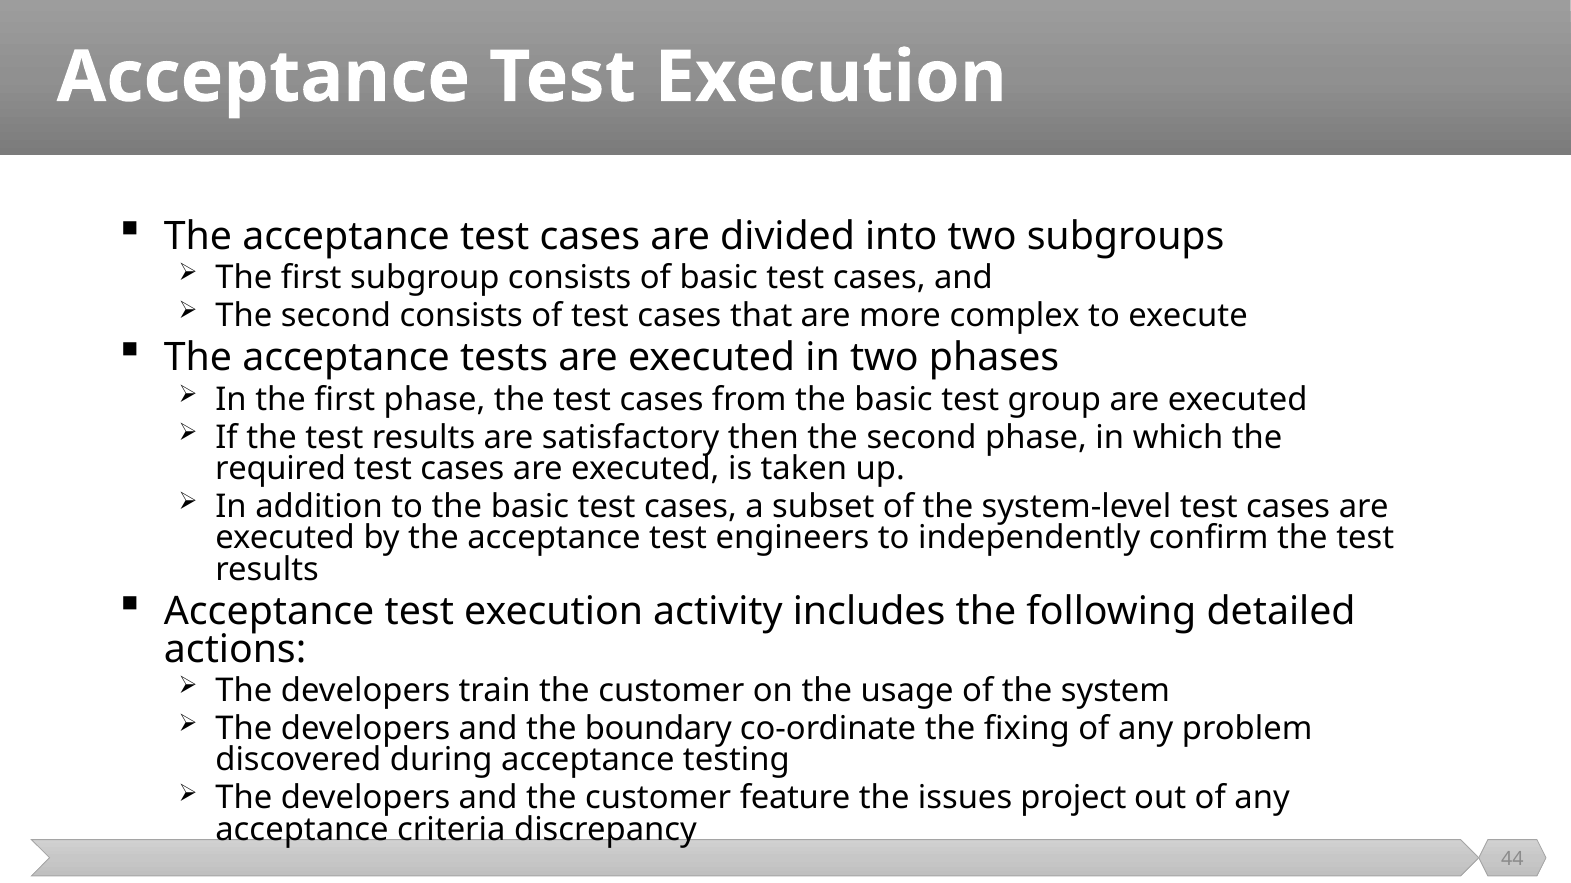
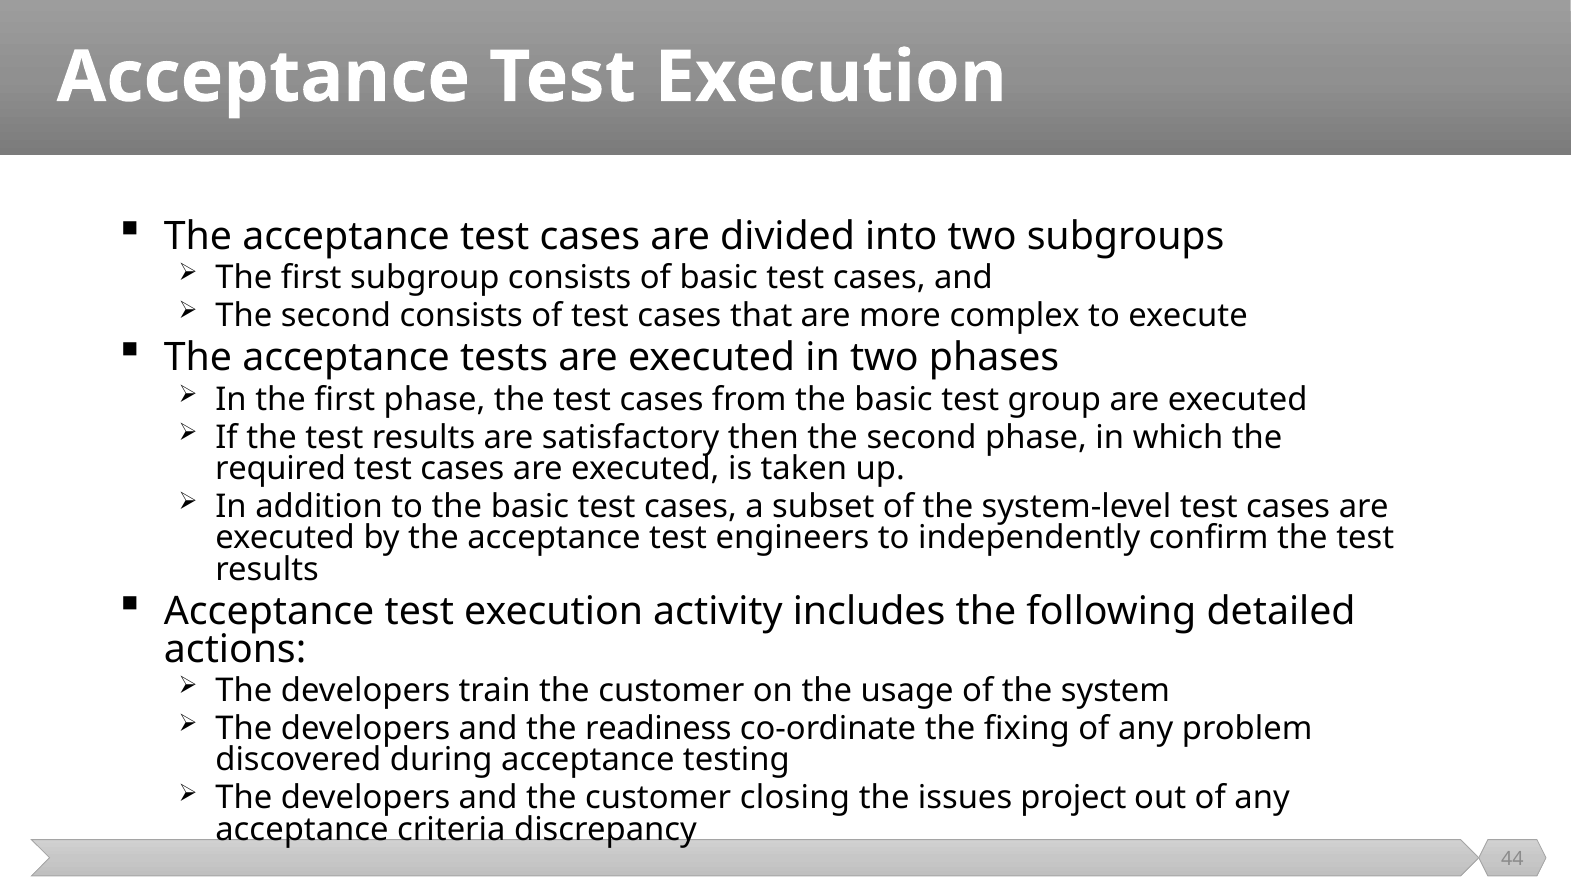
boundary: boundary -> readiness (658, 729)
feature: feature -> closing (795, 799)
